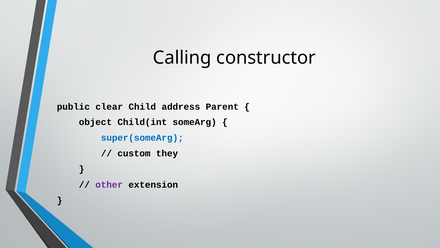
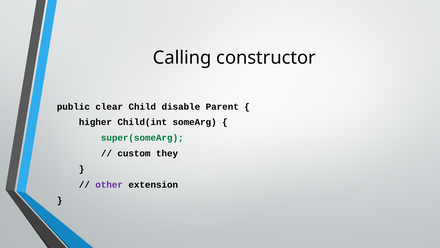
address: address -> disable (181, 106)
object: object -> higher (95, 122)
super(someArg colour: blue -> green (142, 138)
